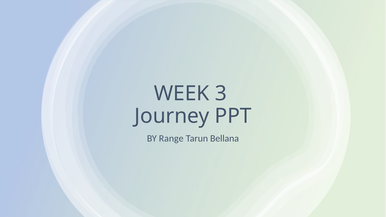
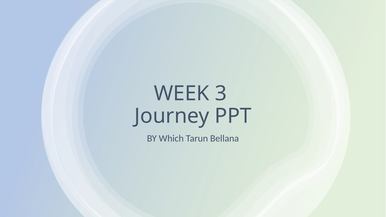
Range: Range -> Which (171, 138)
